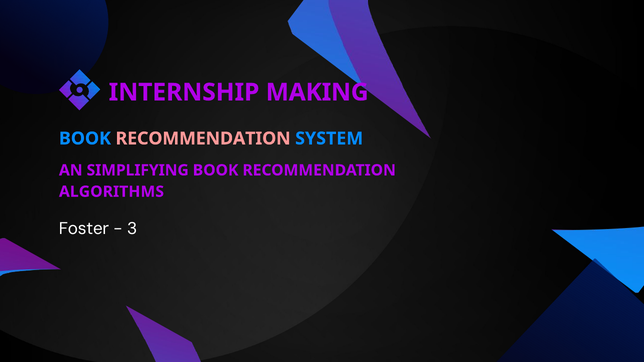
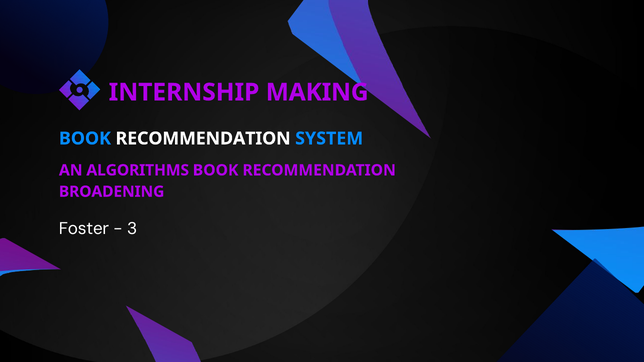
RECOMMENDATION colour: pink -> white (203, 139)
SIMPLIFYING: SIMPLIFYING -> ALGORITHMS (138, 170)
ALGORITHMS: ALGORITHMS -> BROADENING (112, 192)
